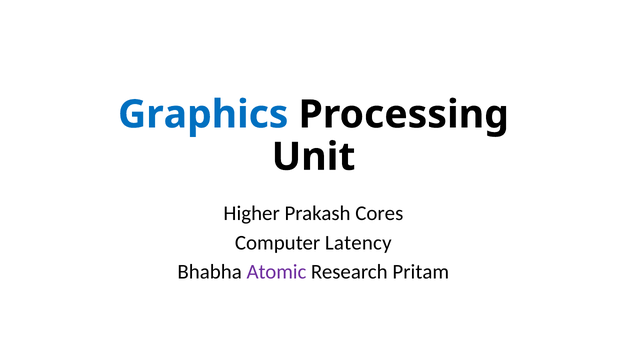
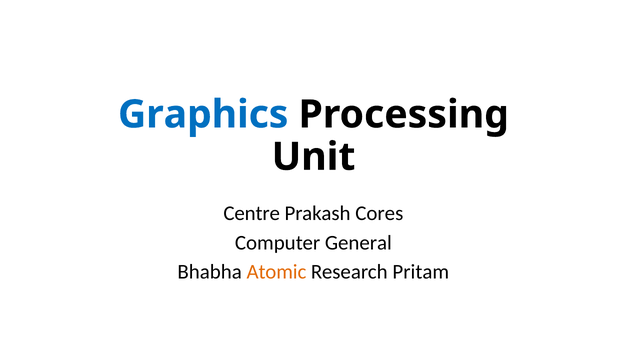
Higher: Higher -> Centre (252, 213)
Latency: Latency -> General (358, 242)
Atomic colour: purple -> orange (276, 272)
